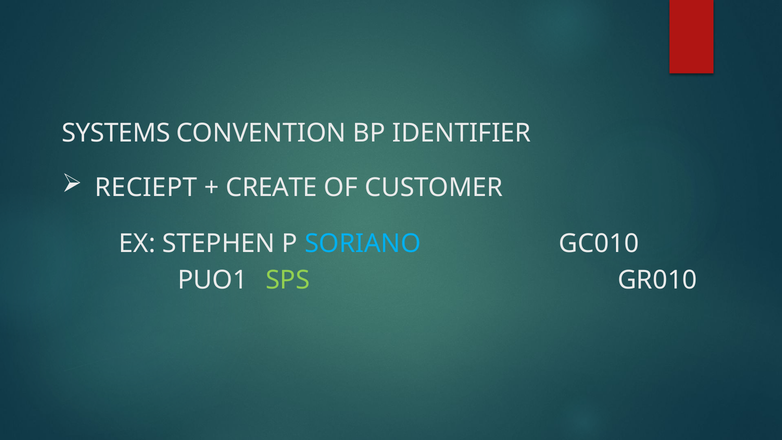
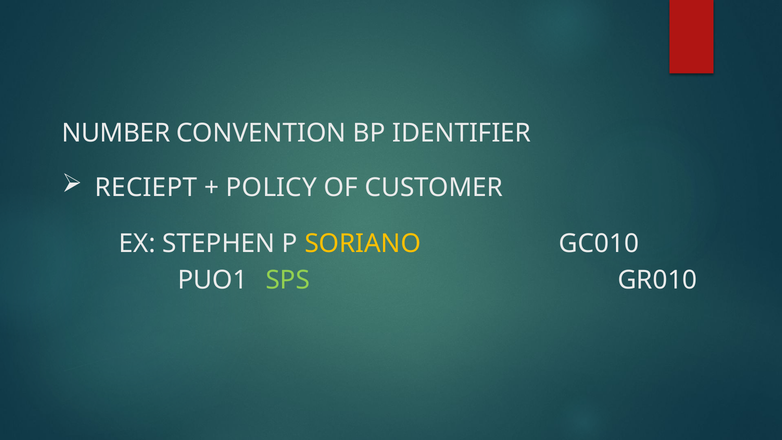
SYSTEMS: SYSTEMS -> NUMBER (116, 133)
CREATE: CREATE -> POLICY (271, 188)
SORIANO colour: light blue -> yellow (363, 244)
